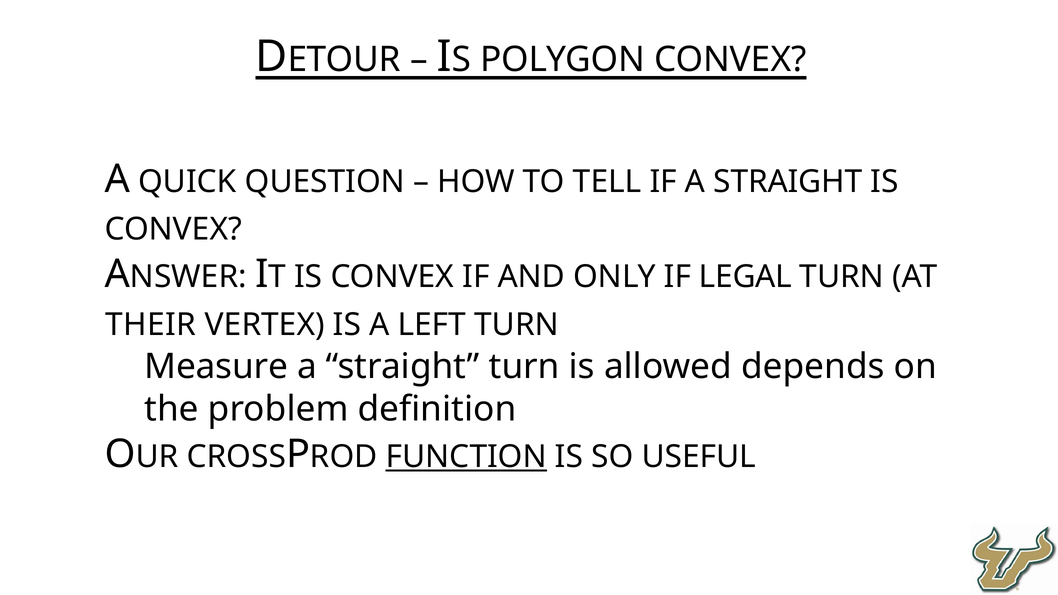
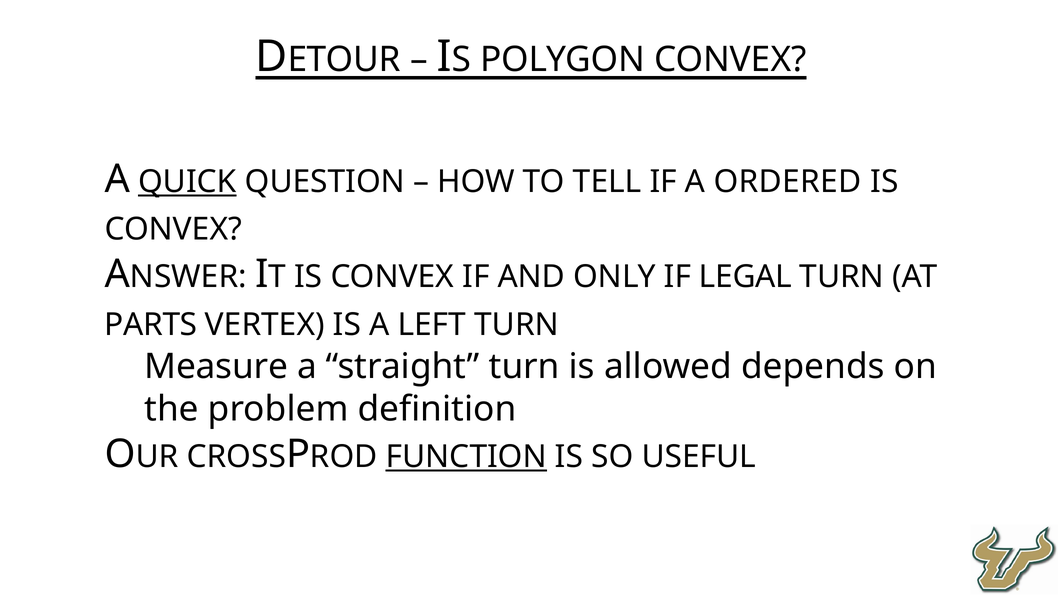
QUICK underline: none -> present (187, 182)
IF A STRAIGHT: STRAIGHT -> ORDERED (788, 182)
THEIR: THEIR -> PARTS (151, 325)
